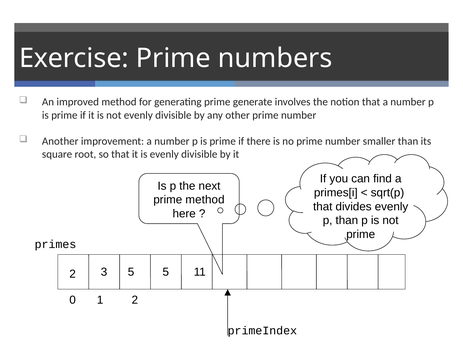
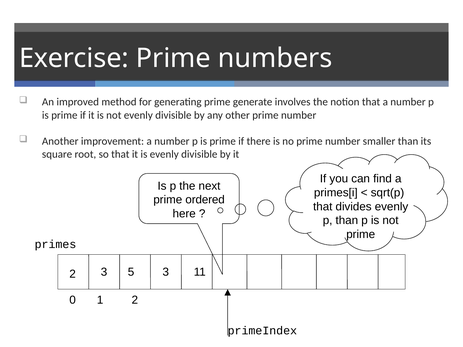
prime method: method -> ordered (205, 200)
5 5: 5 -> 3 (166, 272)
